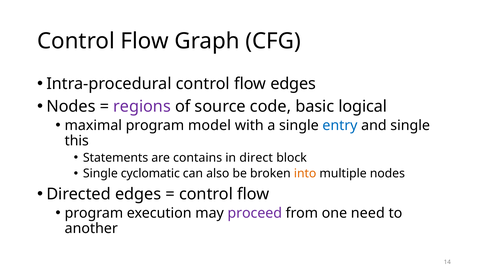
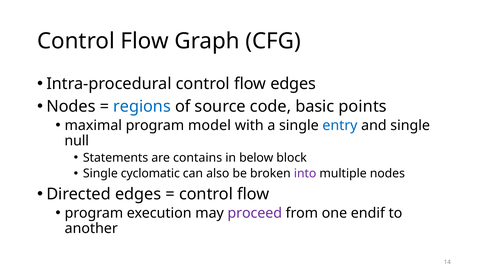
regions colour: purple -> blue (142, 106)
logical: logical -> points (363, 106)
this: this -> null (77, 141)
direct: direct -> below (256, 157)
into colour: orange -> purple (305, 173)
need: need -> endif (368, 213)
